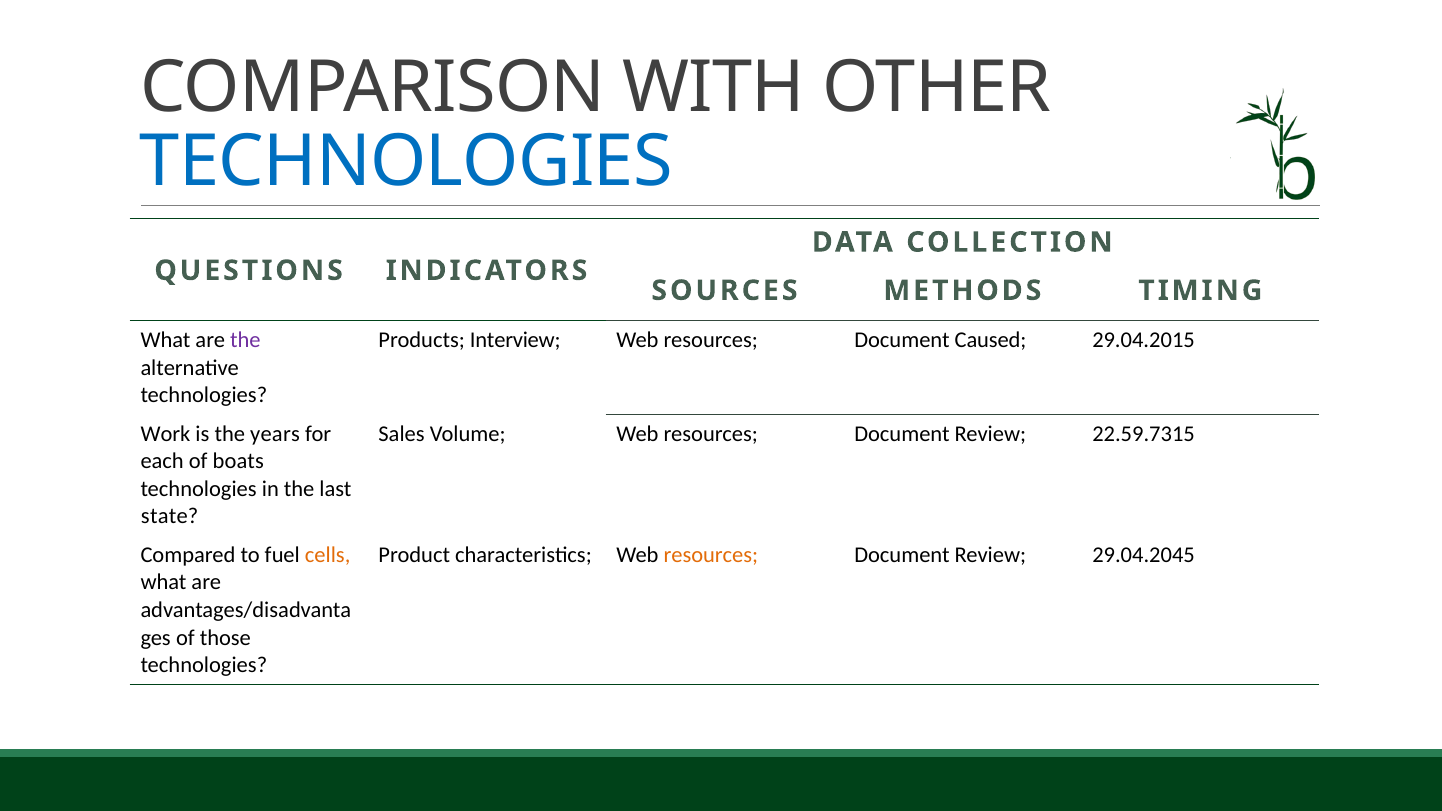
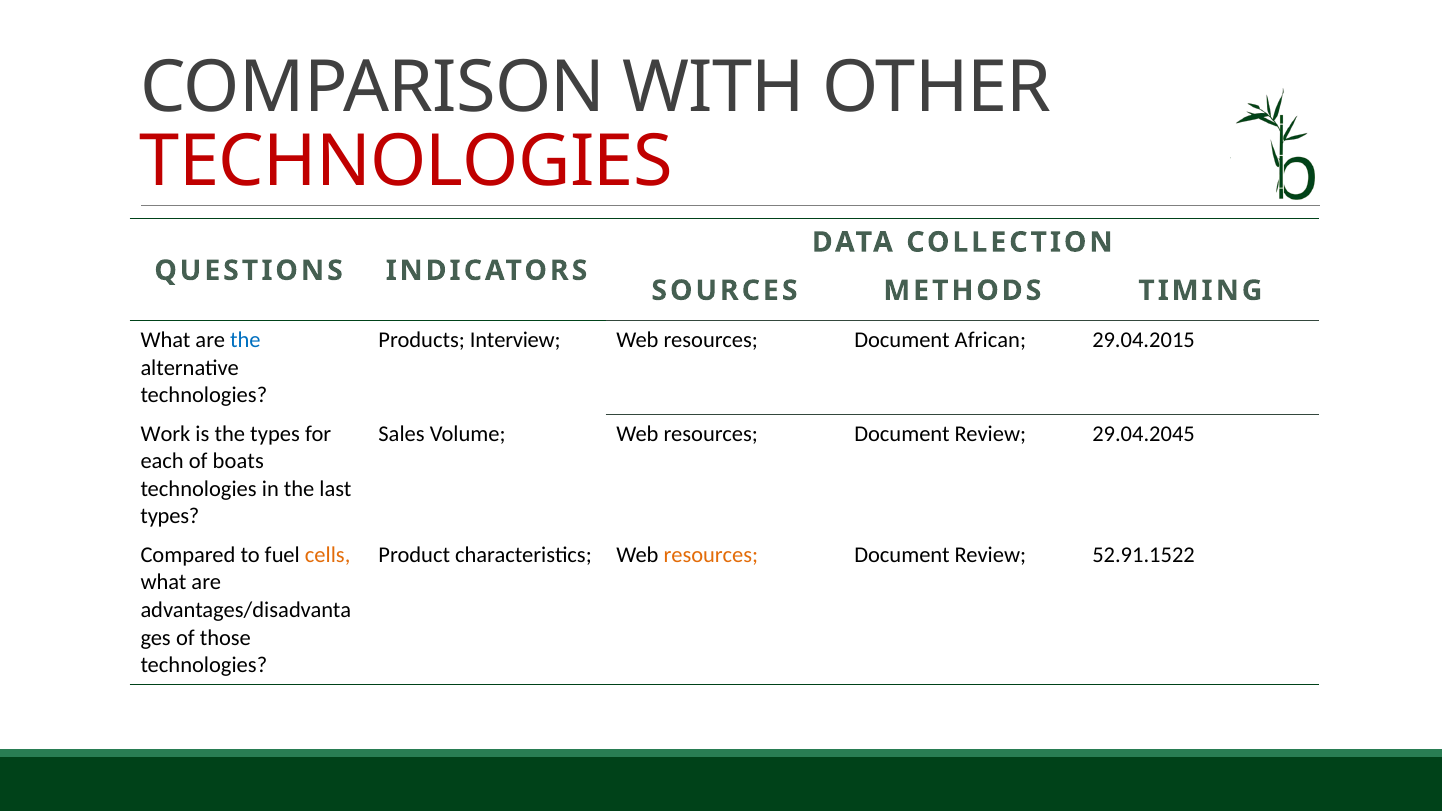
TECHNOLOGIES colour: blue -> red (406, 162)
the colour: purple -> blue (245, 340)
Caused: Caused -> African (990, 340)
the years: years -> types (275, 434)
22.59.7315: 22.59.7315 -> 29.04.2045 (1144, 434)
state: state -> types (170, 517)
29.04.2045: 29.04.2045 -> 52.91.1522 (1144, 555)
